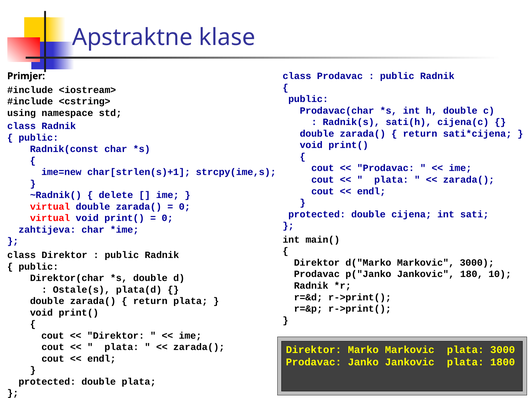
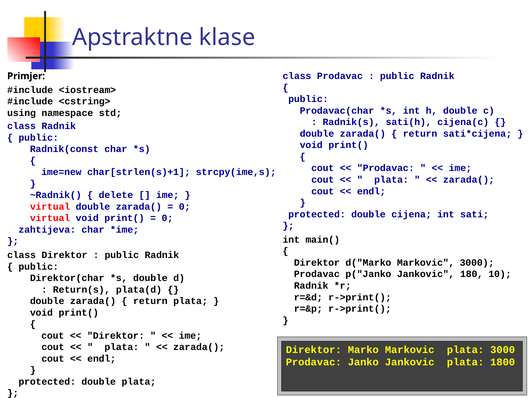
Ostale(s: Ostale(s -> Return(s (82, 289)
